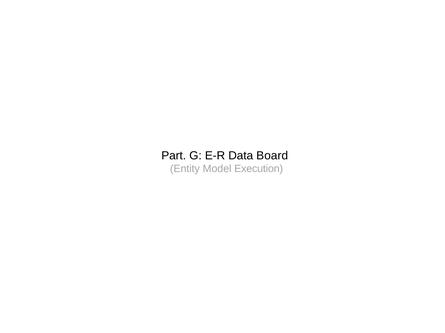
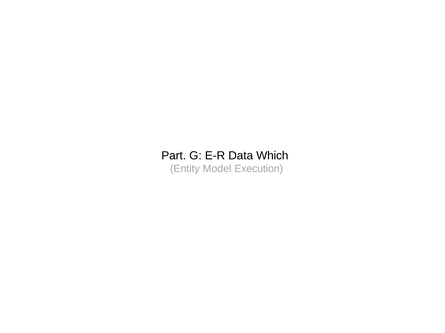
Board: Board -> Which (272, 156)
